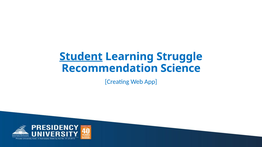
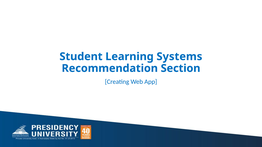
Student underline: present -> none (81, 57)
Struggle: Struggle -> Systems (179, 57)
Science: Science -> Section (181, 68)
